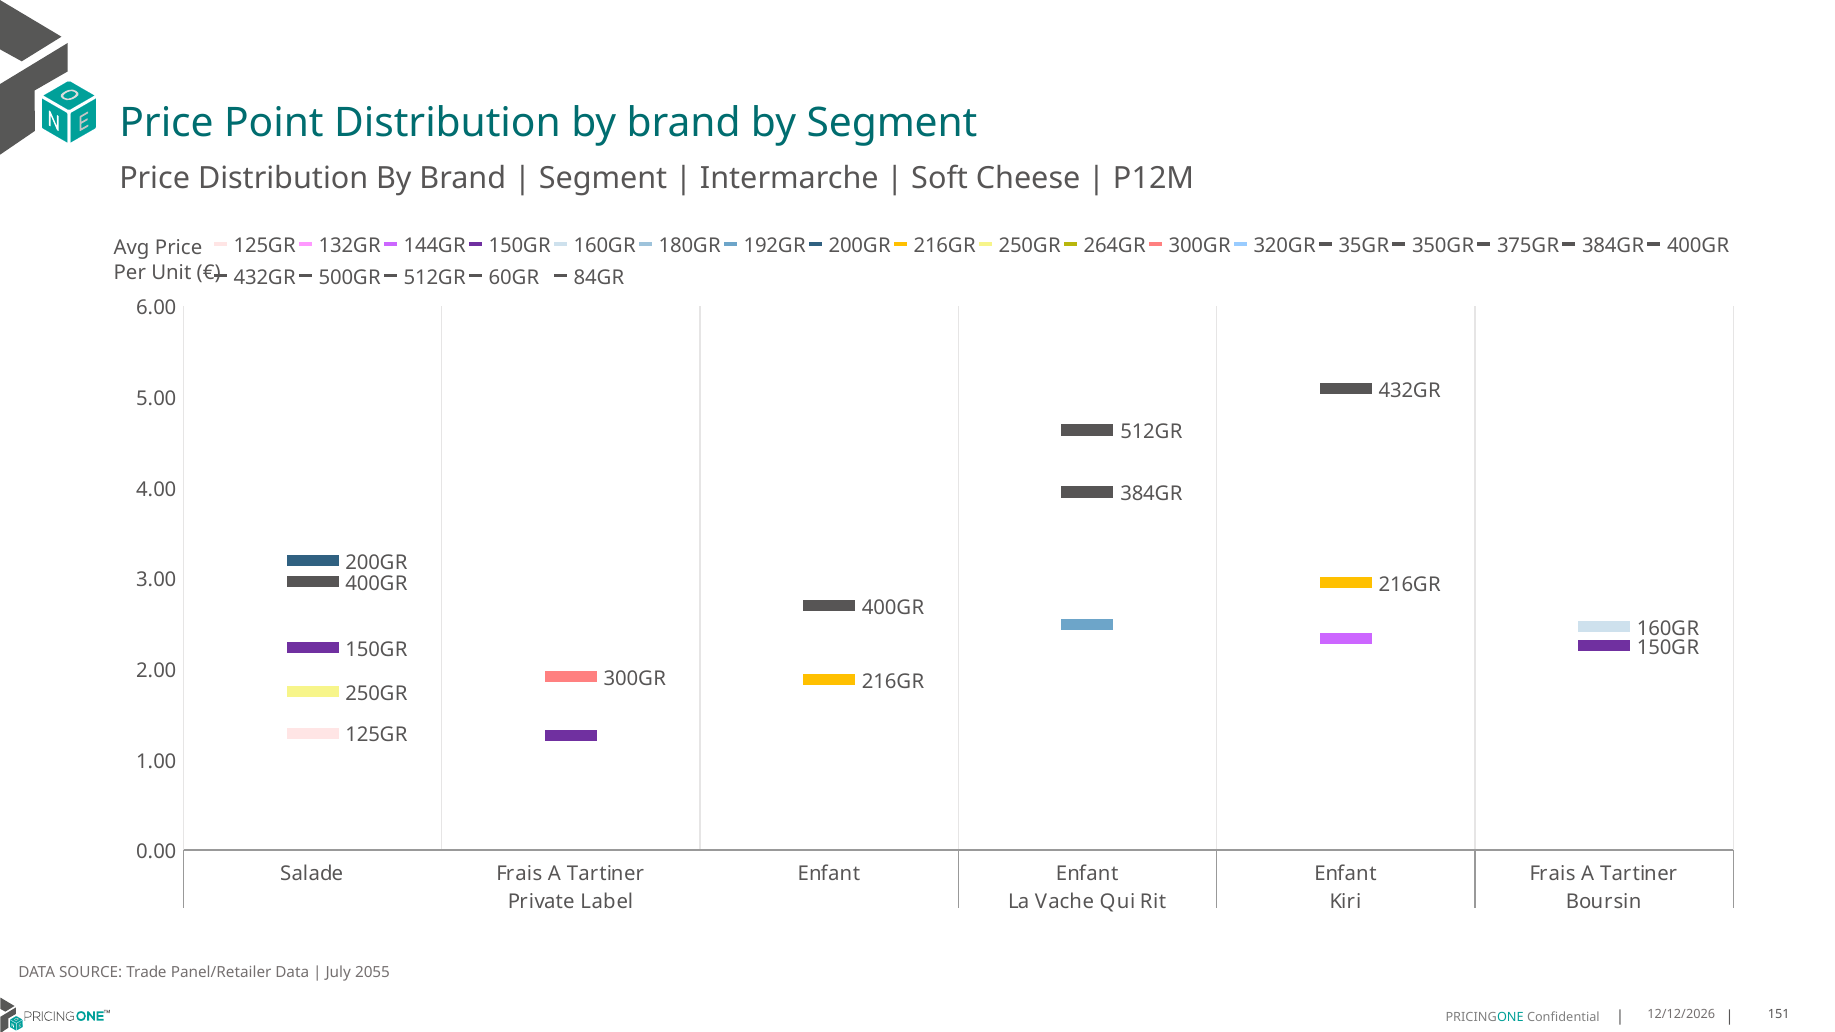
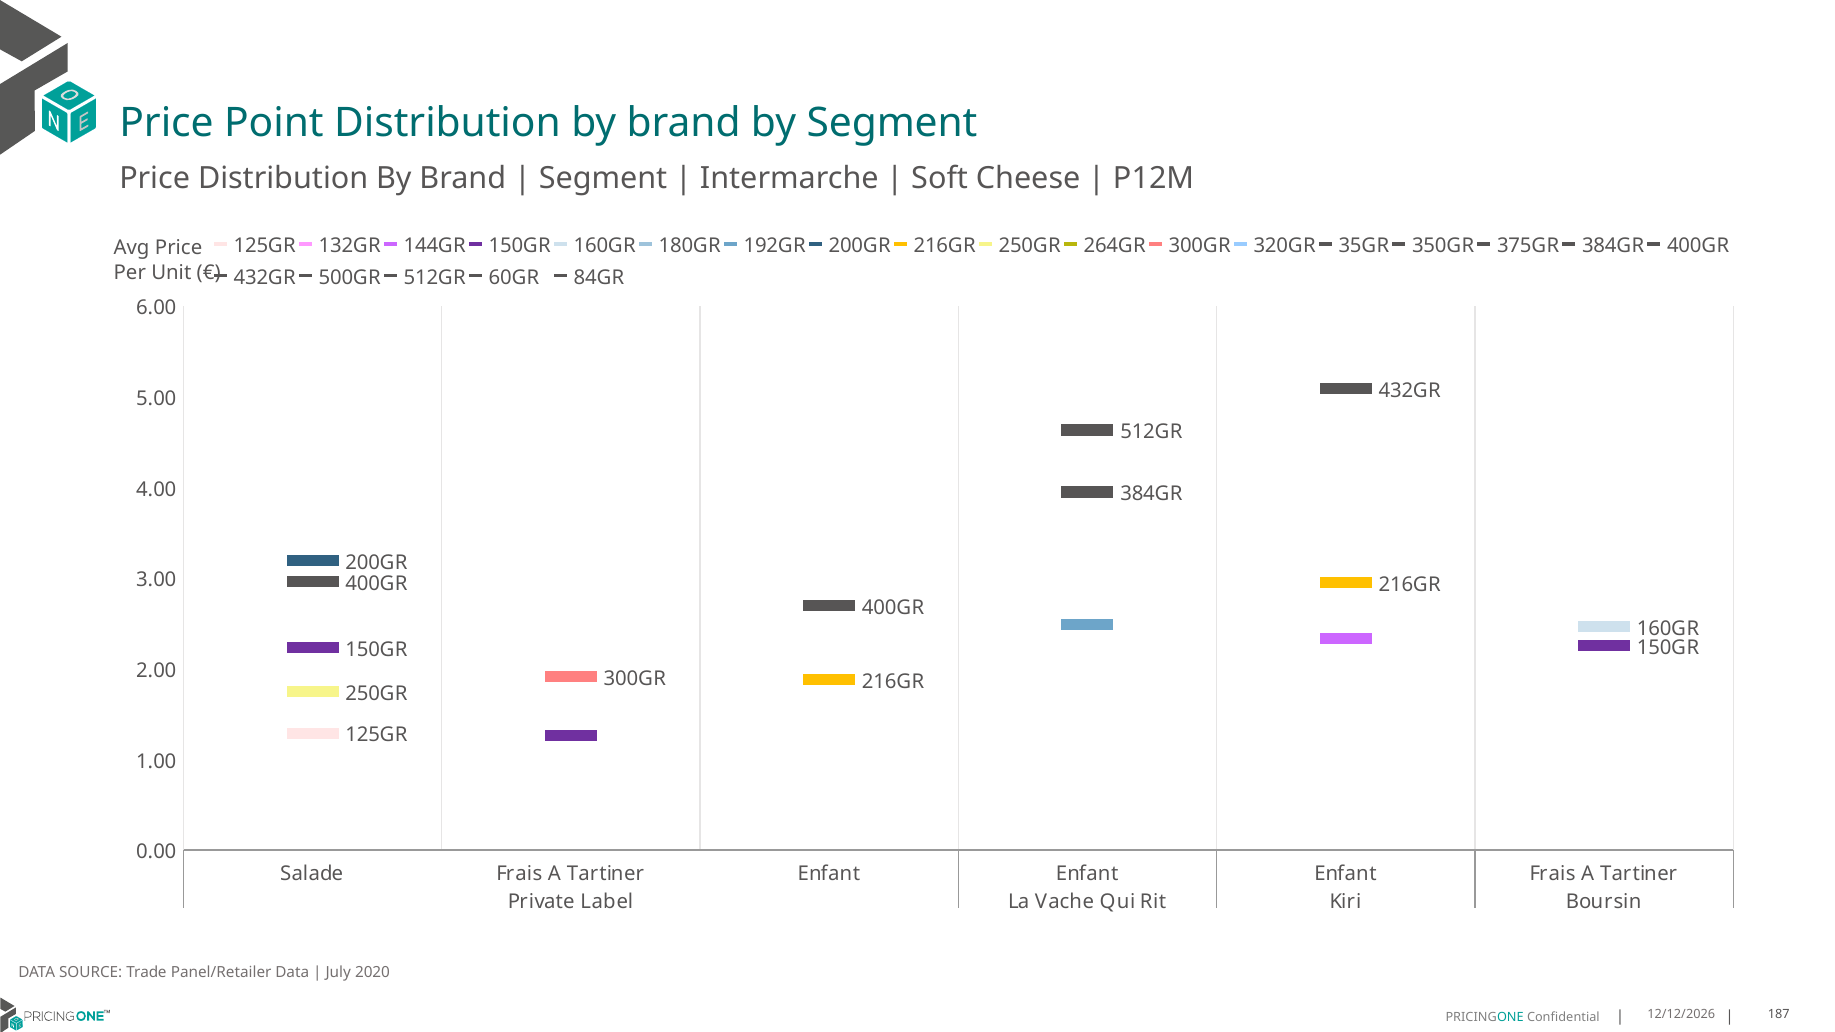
2055: 2055 -> 2020 (372, 972)
151: 151 -> 187 (1779, 1015)
